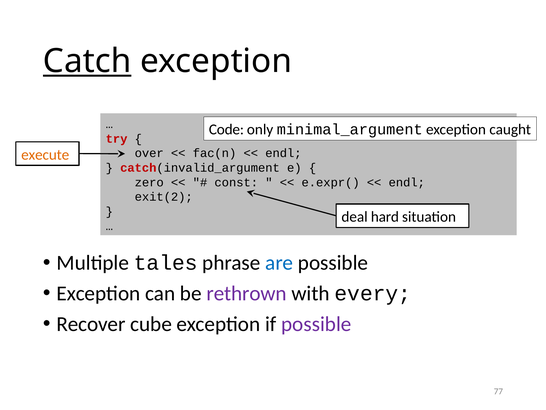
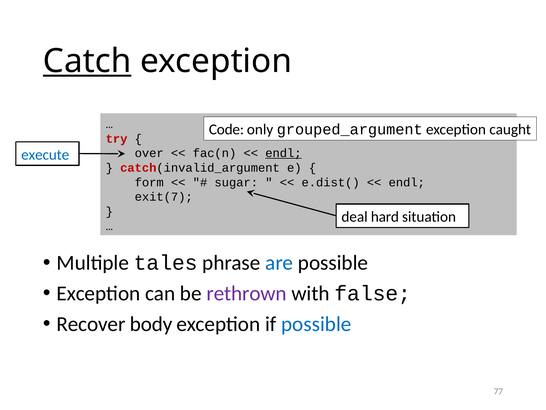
minimal_argument: minimal_argument -> grouped_argument (350, 129)
execute colour: orange -> blue (45, 154)
endl underline: none -> present (283, 153)
zero: zero -> form (149, 182)
const: const -> sugar (236, 182)
e.expr(: e.expr( -> e.dist( (331, 182)
exit(2: exit(2 -> exit(7 (164, 197)
every: every -> false (373, 293)
cube: cube -> body (151, 324)
possible colour: purple -> blue (316, 324)
